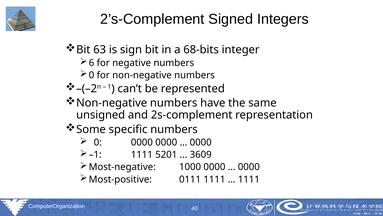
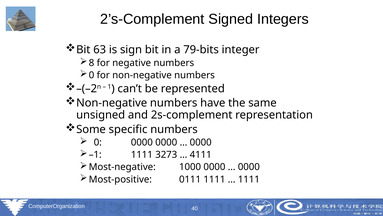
68-bits: 68-bits -> 79-bits (201, 50)
6: 6 -> 8 (92, 63)
5201: 5201 -> 3273 (166, 154)
3609: 3609 -> 4111 (201, 154)
